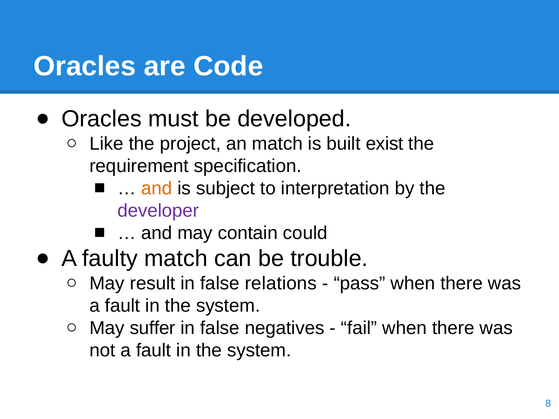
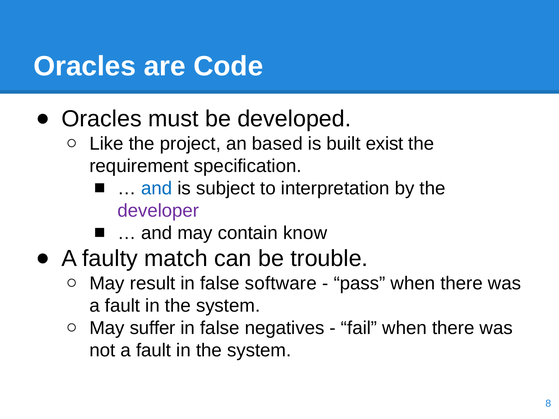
an match: match -> based (277, 144)
and colour: orange -> blue (157, 189)
could: could -> know (305, 233)
relations: relations -> software (281, 284)
